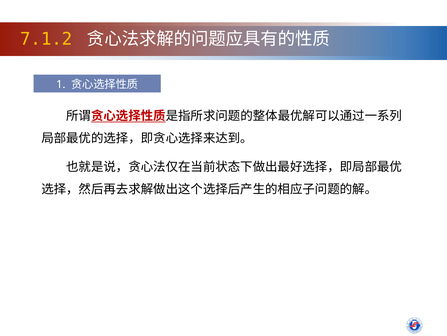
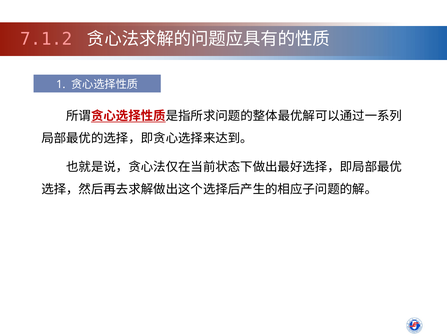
7.1.2 colour: yellow -> pink (46, 39)
